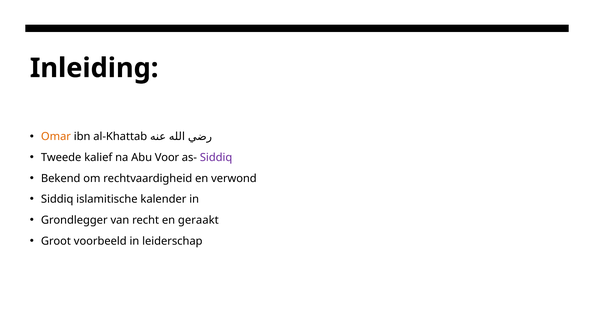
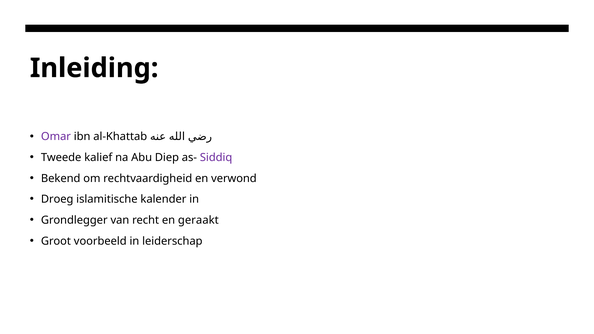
Omar colour: orange -> purple (56, 137)
Voor: Voor -> Diep (167, 158)
Siddiq: Siddiq -> Droeg (57, 199)
